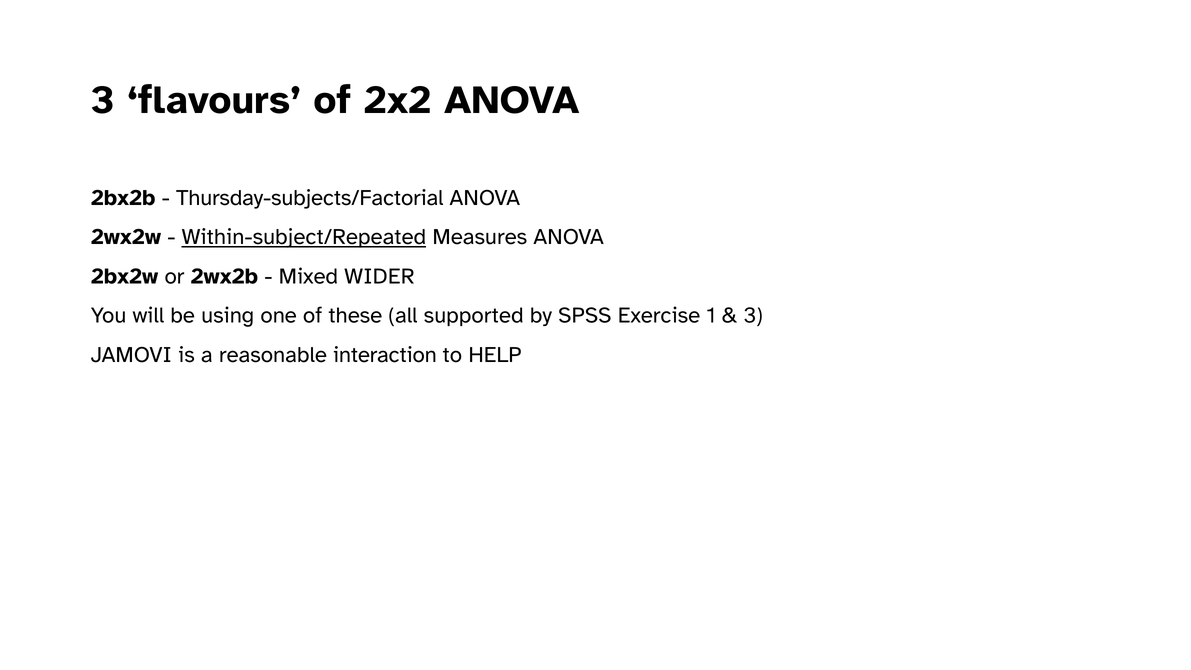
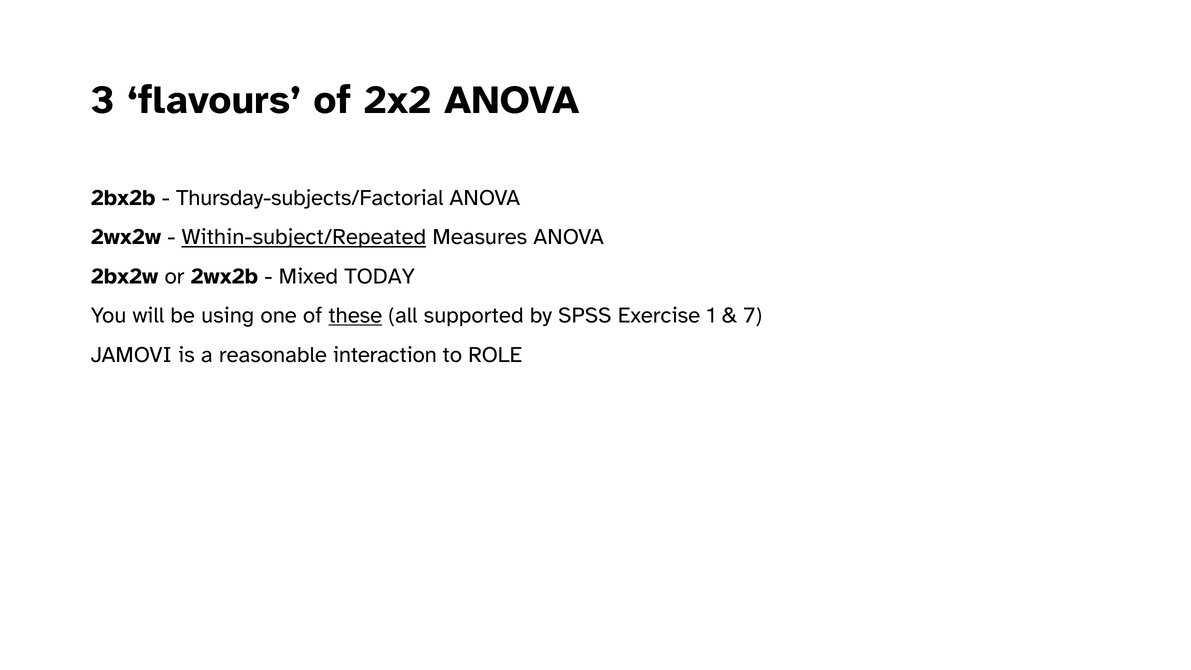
WIDER: WIDER -> TODAY (380, 276)
these underline: none -> present (355, 315)
3: 3 -> 7 (753, 315)
HELP: HELP -> ROLE (495, 355)
